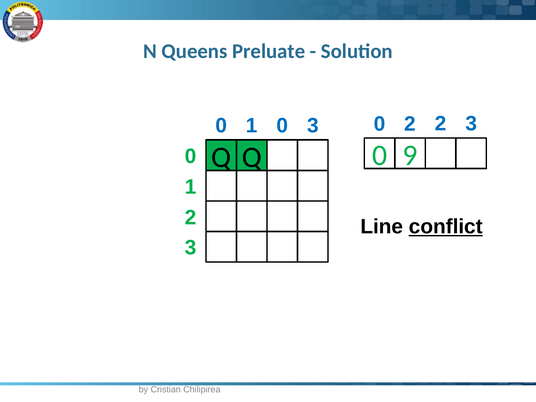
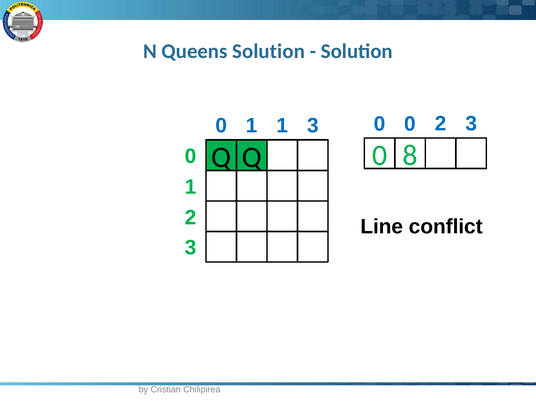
Queens Preluate: Preluate -> Solution (269, 51)
2: 2 -> 0 (410, 124)
1 0: 0 -> 1 (282, 126)
9: 9 -> 8 (410, 155)
conflict underline: present -> none (446, 227)
